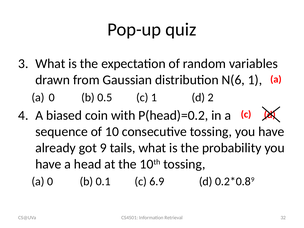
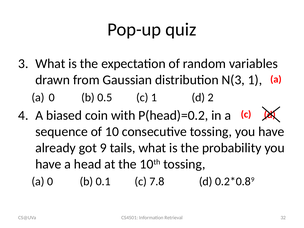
N(6: N(6 -> N(3 (233, 80)
6.9: 6.9 -> 7.8 (157, 182)
